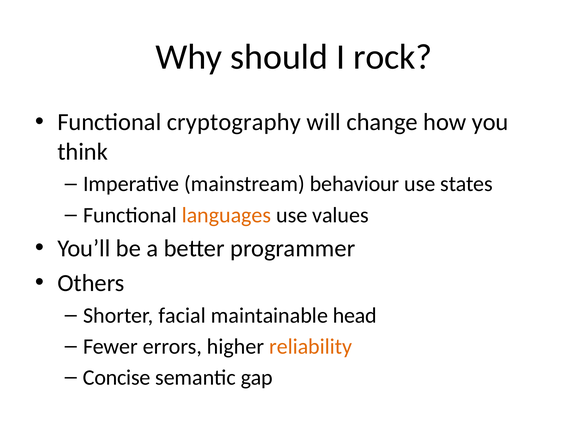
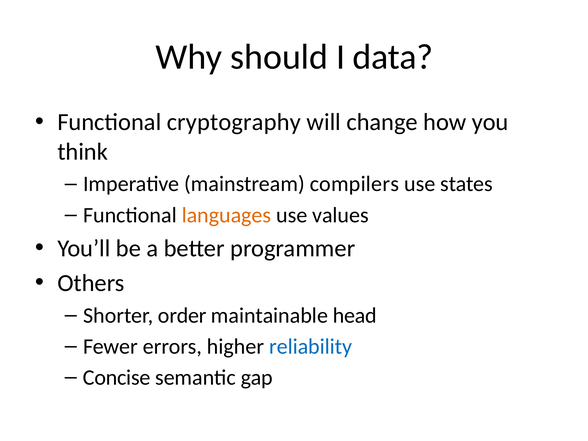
rock: rock -> data (393, 57)
behaviour: behaviour -> compilers (354, 184)
facial: facial -> order (182, 315)
reliability colour: orange -> blue (311, 346)
